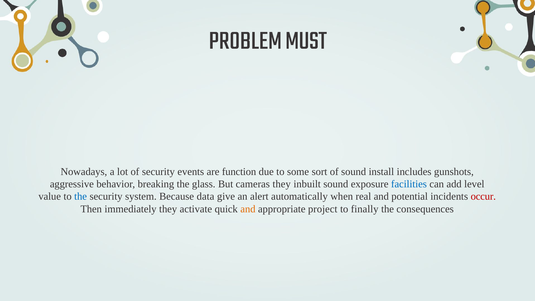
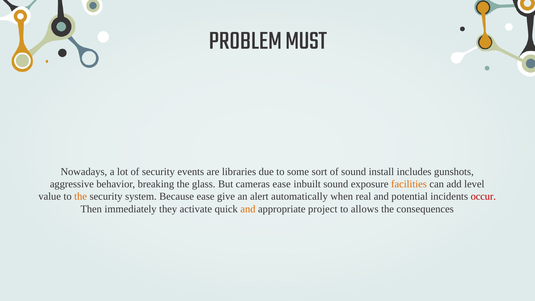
function: function -> libraries (239, 172)
cameras they: they -> ease (282, 184)
facilities colour: blue -> orange (409, 184)
the colour: blue -> orange (81, 197)
Because data: data -> ease (206, 197)
finally: finally -> allows (365, 209)
